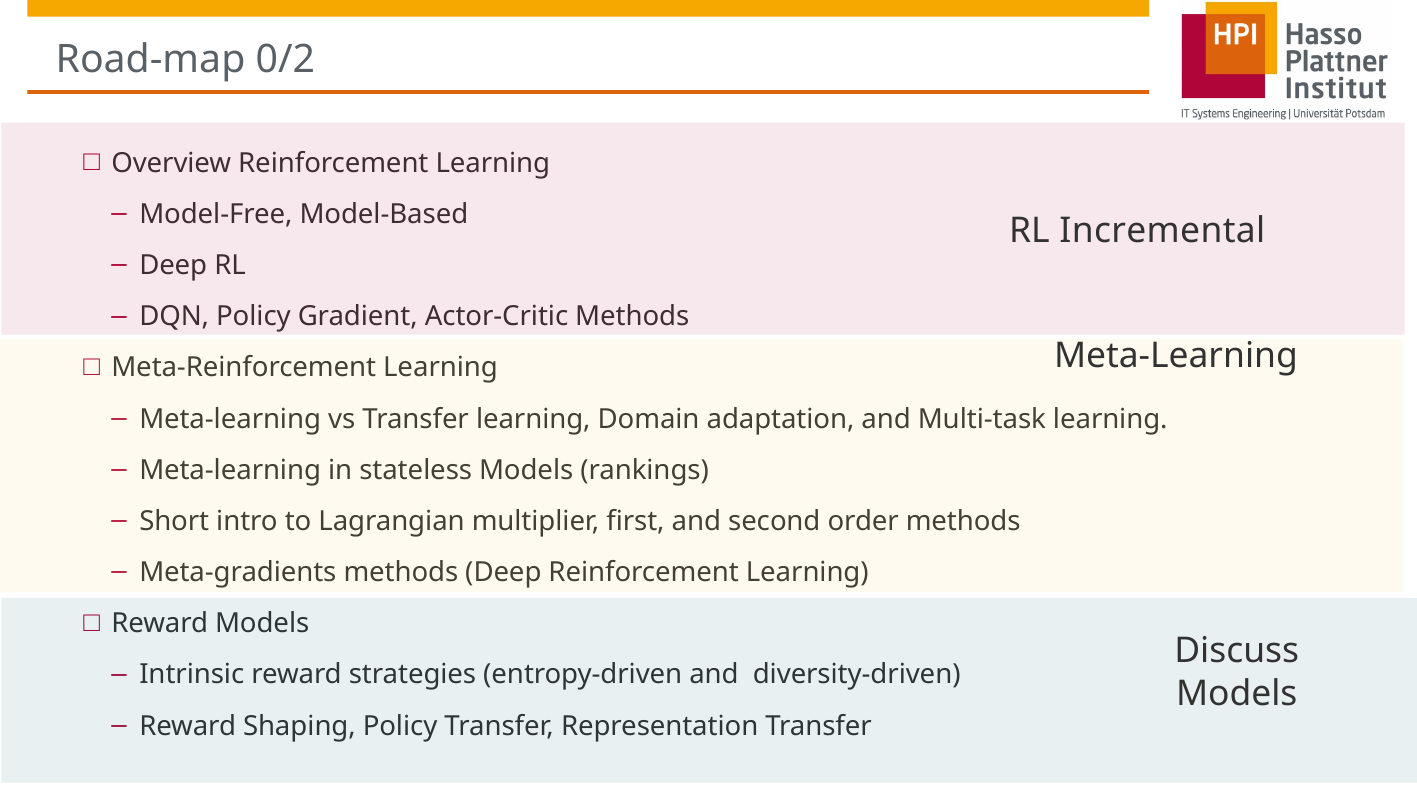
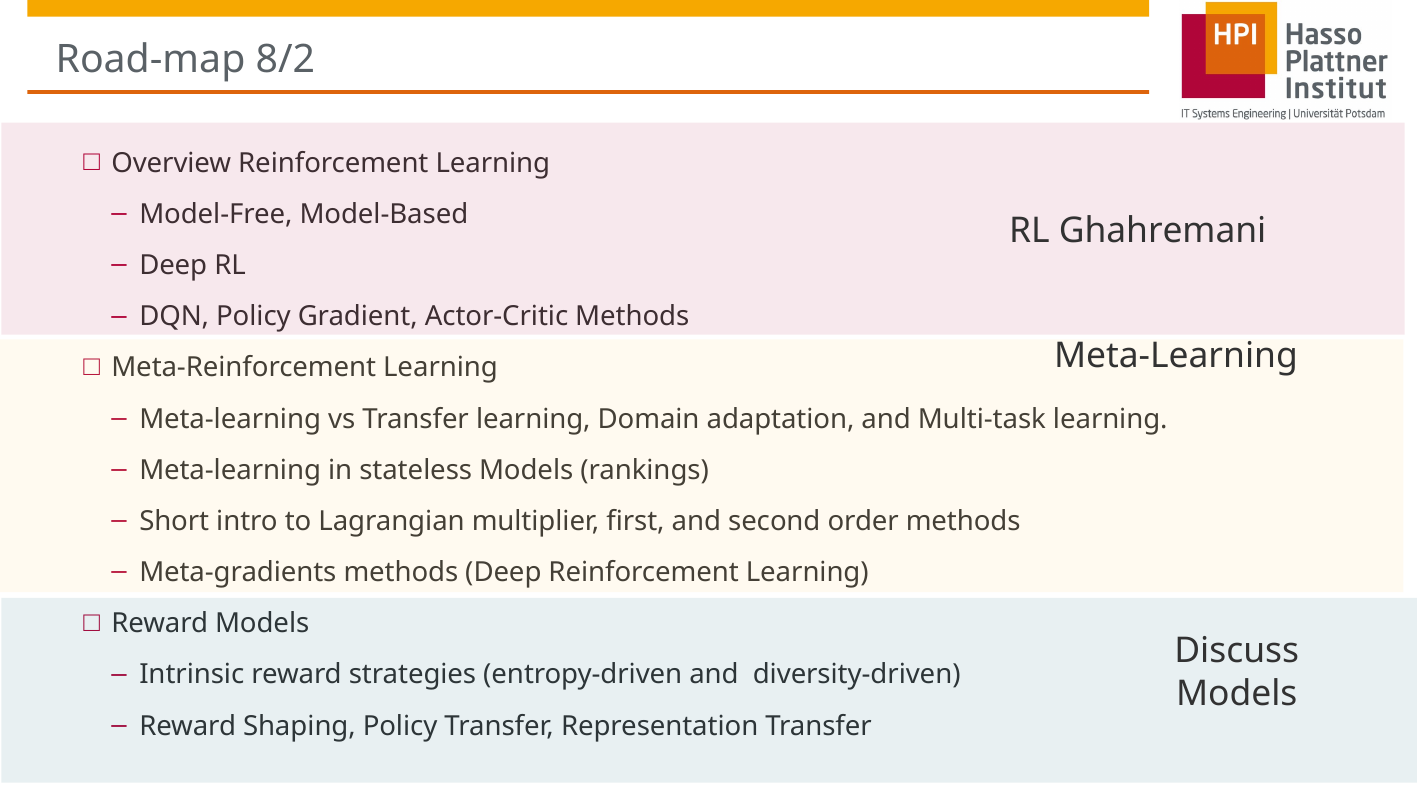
0/2: 0/2 -> 8/2 (285, 60)
Incremental: Incremental -> Ghahremani (1163, 231)
